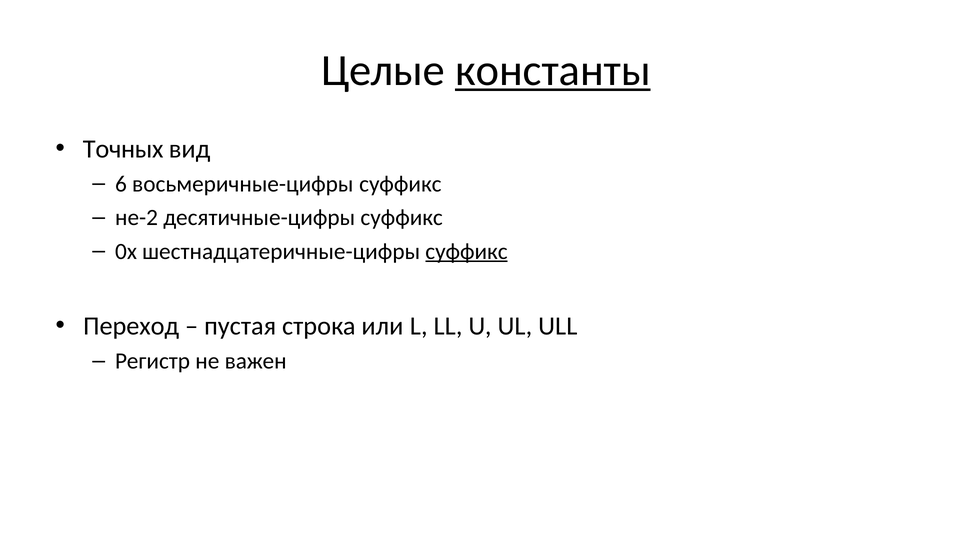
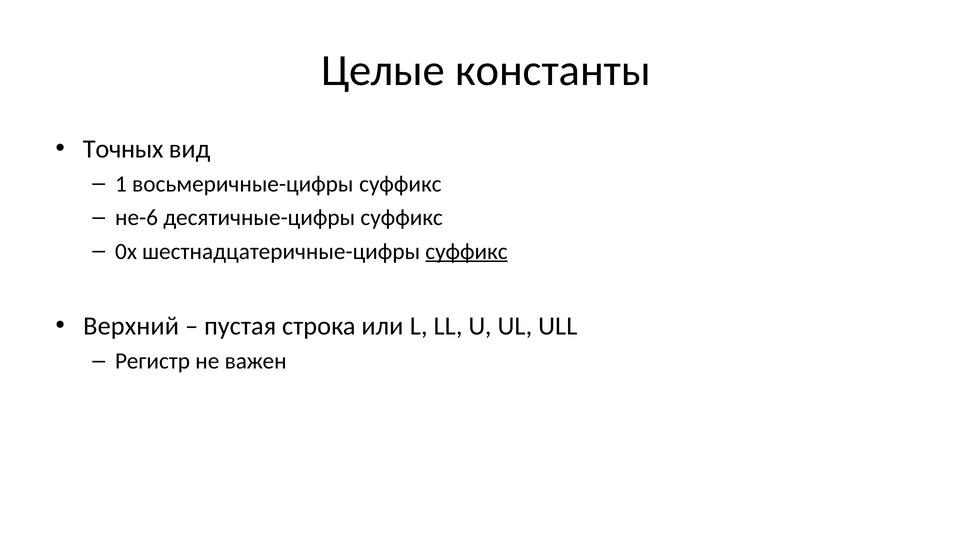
константы underline: present -> none (553, 71)
6: 6 -> 1 (121, 184)
не-2: не-2 -> не-6 (137, 218)
Переход: Переход -> Верхний (131, 326)
